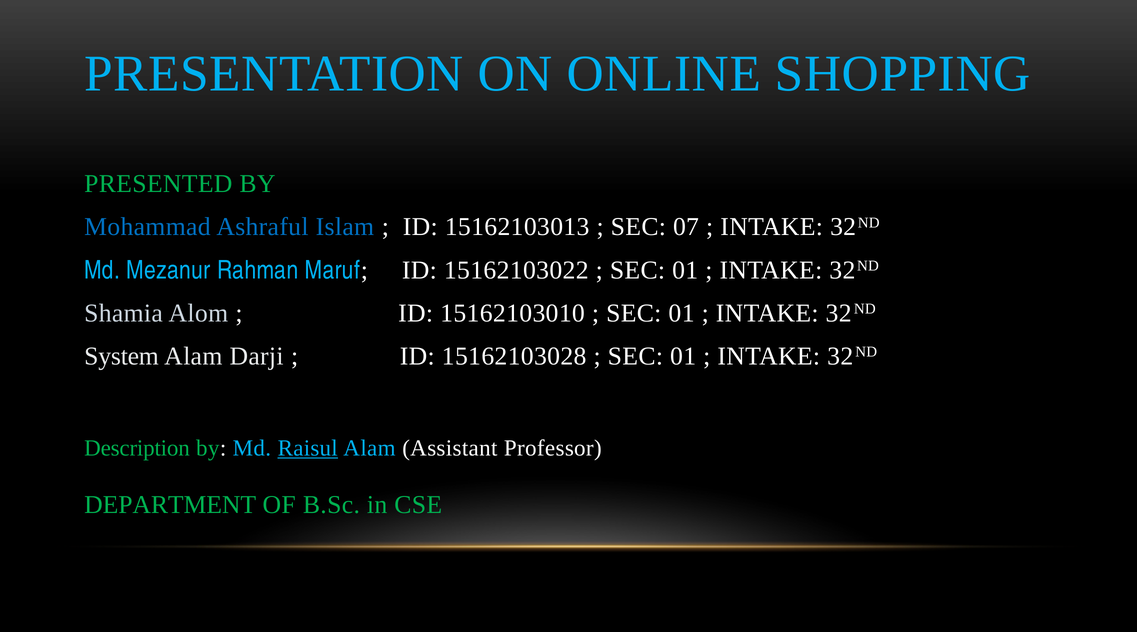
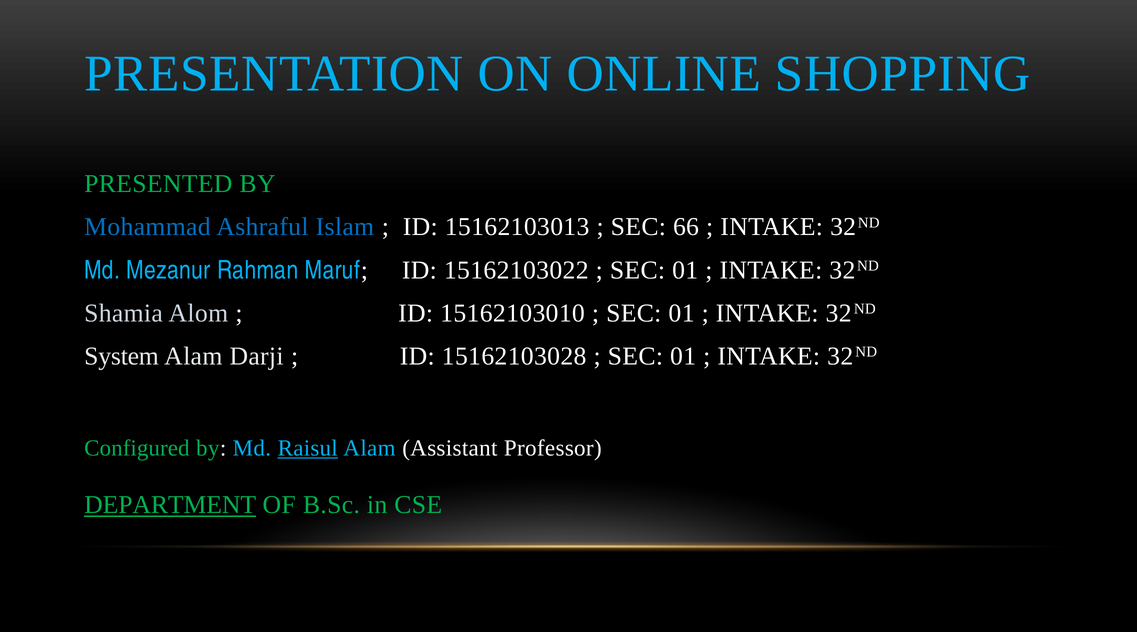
07: 07 -> 66 (686, 227)
Description: Description -> Configured (137, 448)
DEPARTMENT underline: none -> present (170, 505)
